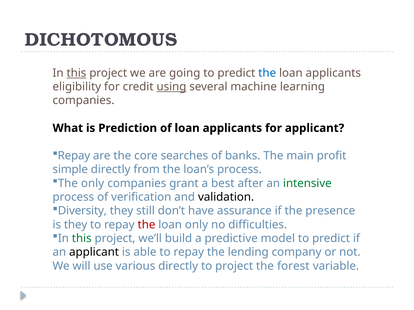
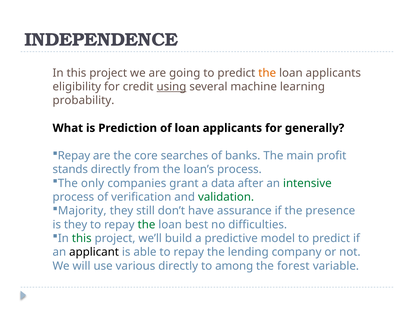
DICHOTOMOUS: DICHOTOMOUS -> INDEPENDENCE (101, 40)
this underline: present -> none (76, 73)
the colour: blue -> orange (267, 73)
companies: companies -> probability (83, 101)
for applicant: applicant -> generally (315, 128)
simple: simple -> stands (70, 170)
best: best -> data (223, 184)
validation colour: black -> green (226, 197)
Diversity: Diversity -> Majority (82, 211)
the colour: red -> green (146, 225)
loan only: only -> best (197, 225)
to project: project -> among (234, 266)
